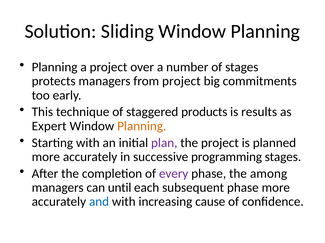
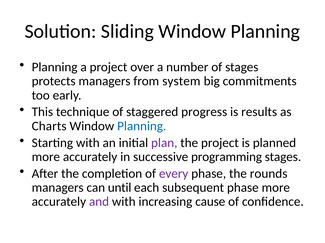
from project: project -> system (181, 81)
products: products -> progress (204, 112)
Expert: Expert -> Charts (49, 126)
Planning colour: orange -> blue (142, 126)
among: among -> rounds (269, 174)
and colour: blue -> purple (99, 202)
